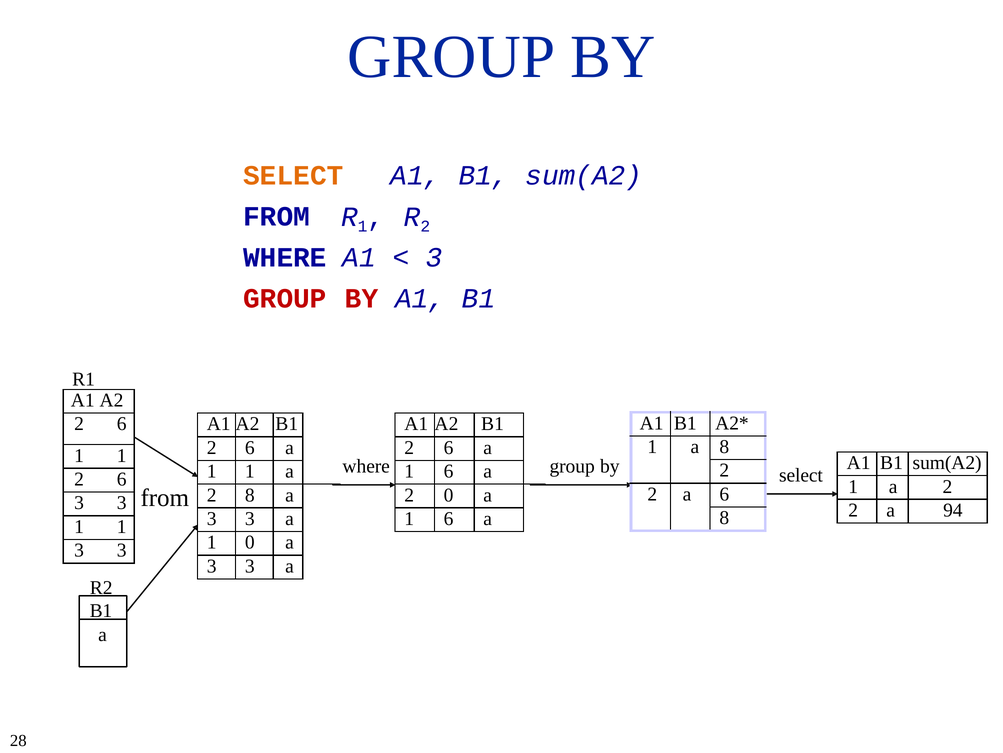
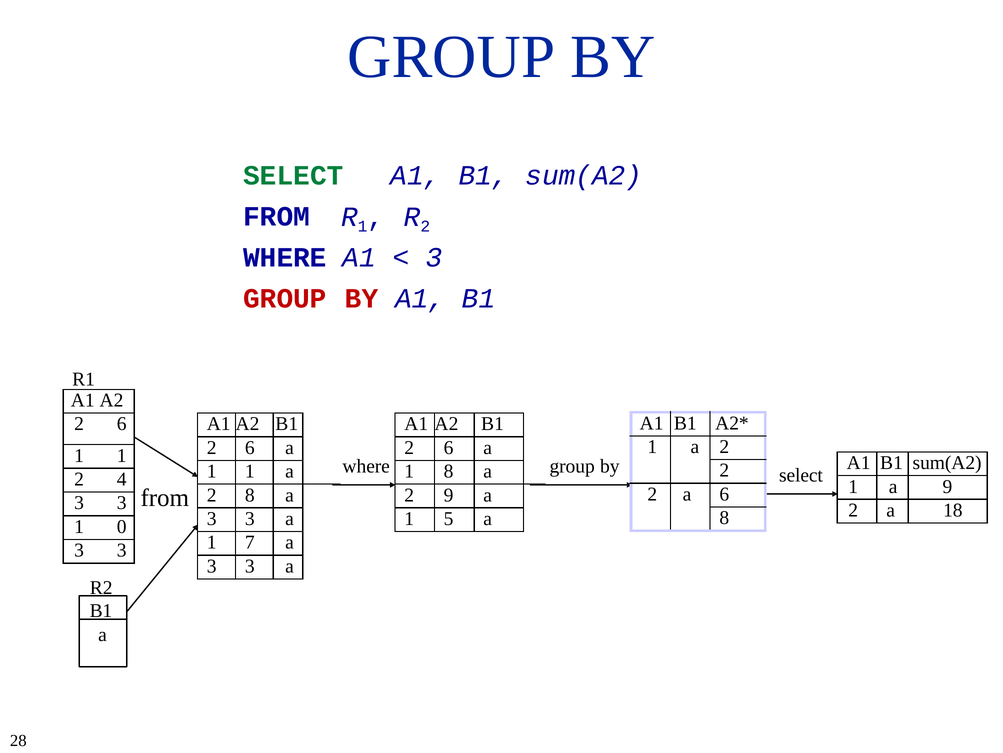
SELECT colour: orange -> green (293, 175)
8: 8 -> 2 (724, 446)
6: 6 -> 8 (449, 471)
6: 6 -> 4 (122, 479)
2: 2 -> 9 (947, 486)
2 0: 0 -> 9 (449, 495)
94: 94 -> 18 (953, 510)
6: 6 -> 5 (449, 518)
1: 1 -> 0 (122, 526)
1 0: 0 -> 7 (250, 542)
